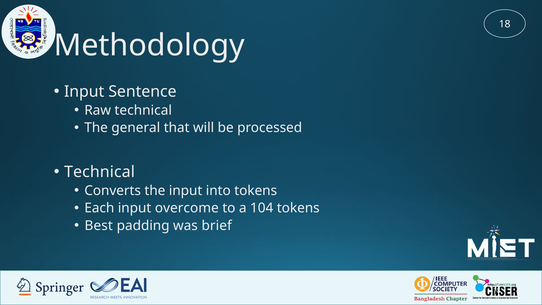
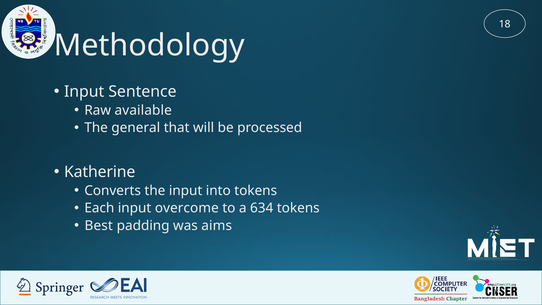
Raw technical: technical -> available (143, 110)
Technical: Technical -> Katherine (100, 172)
104: 104 -> 634 (262, 208)
brief: brief -> aims (217, 225)
